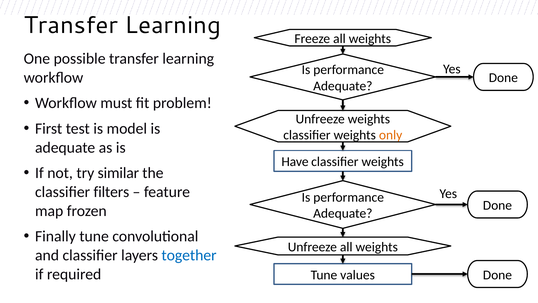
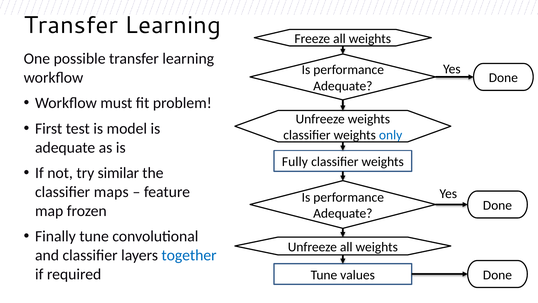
only colour: orange -> blue (391, 135)
Have: Have -> Fully (295, 162)
filters: filters -> maps (111, 192)
